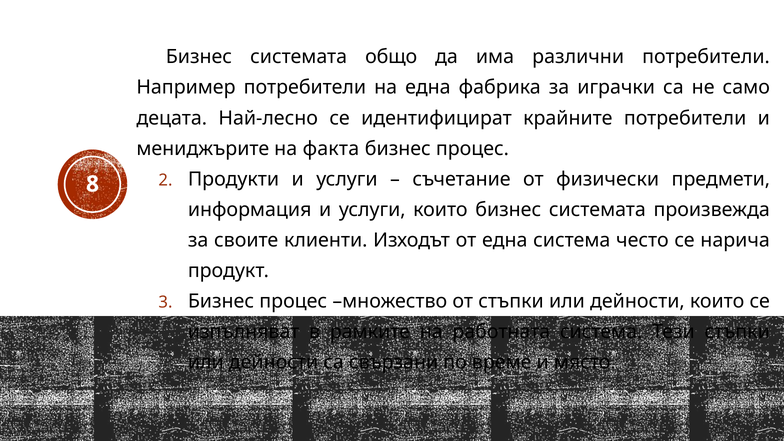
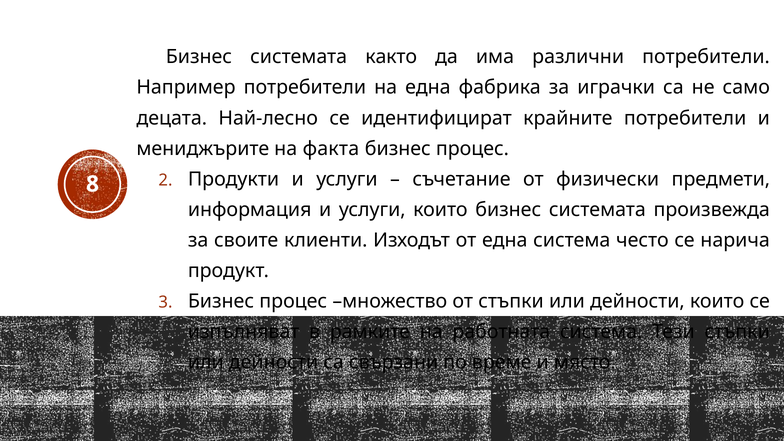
общо: общо -> както (391, 57)
